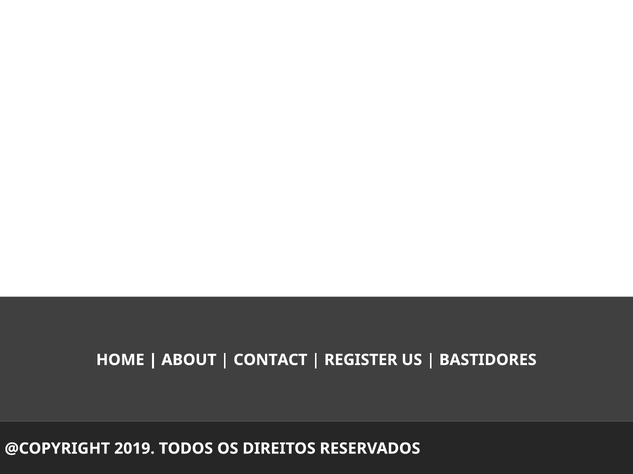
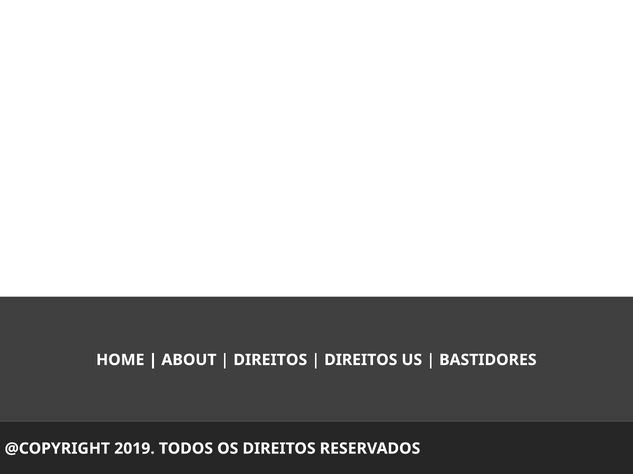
CONTACT: CONTACT -> DIREITOS (270, 360)
REGISTER: REGISTER -> DIREITOS (361, 360)
